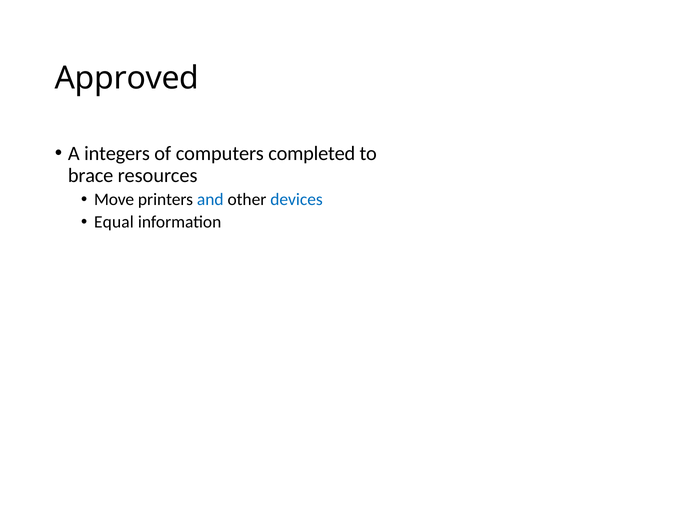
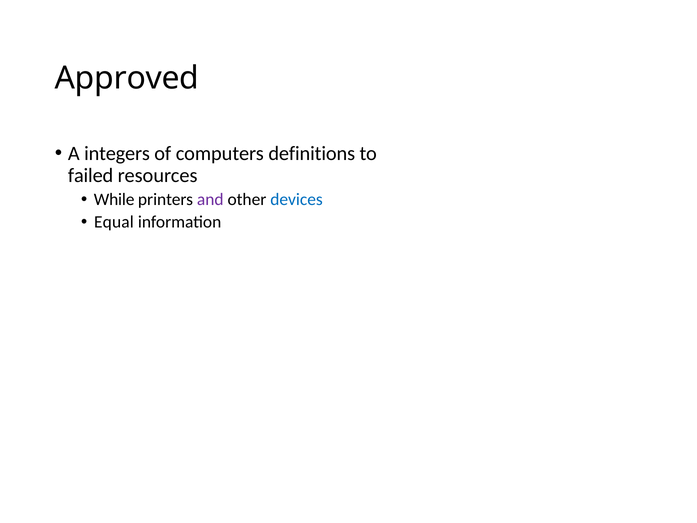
completed: completed -> definitions (312, 153)
brace: brace -> failed (91, 175)
Move: Move -> While (114, 199)
and colour: blue -> purple (210, 199)
